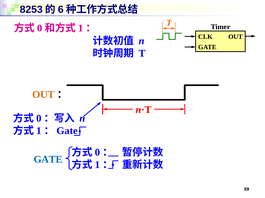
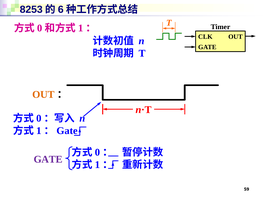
GATE colour: blue -> purple (48, 160)
